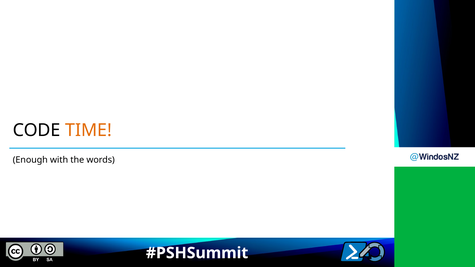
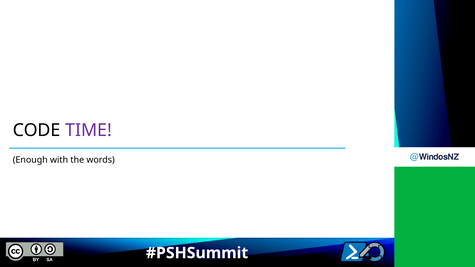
TIME colour: orange -> purple (89, 130)
